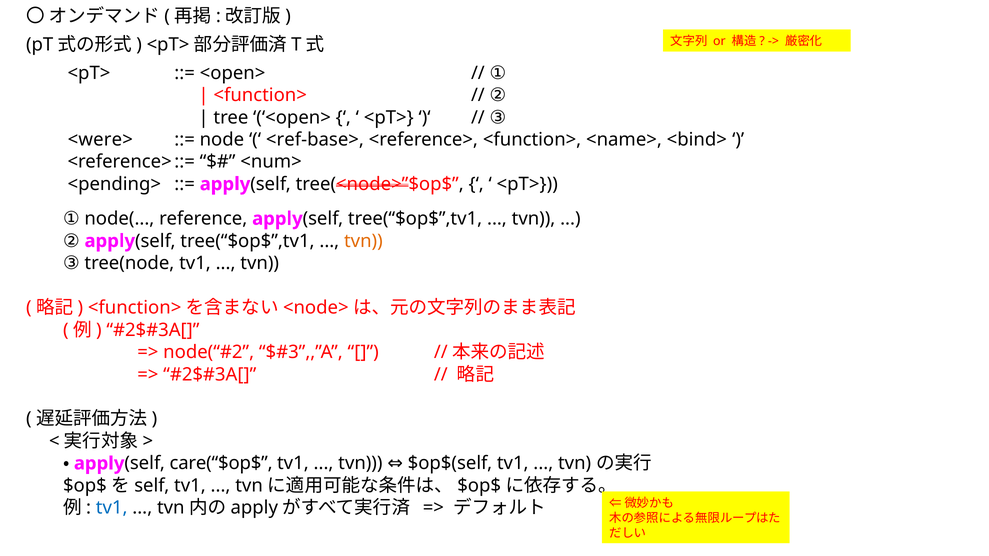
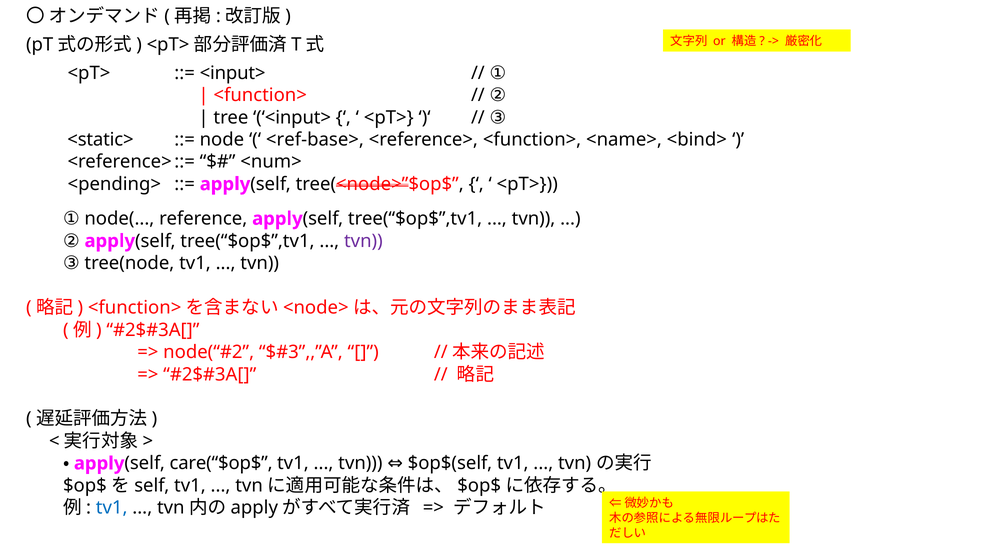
<open>: <open> -> <input> (233, 73)
tree <open>: <open> -> <input> (292, 117)
<were>: <were> -> <static> (100, 140)
tvn colour: orange -> purple (363, 241)
